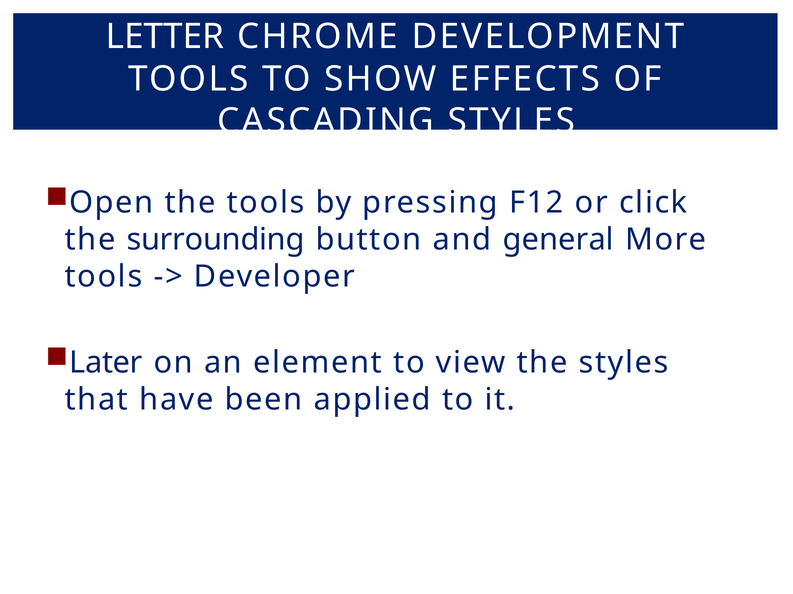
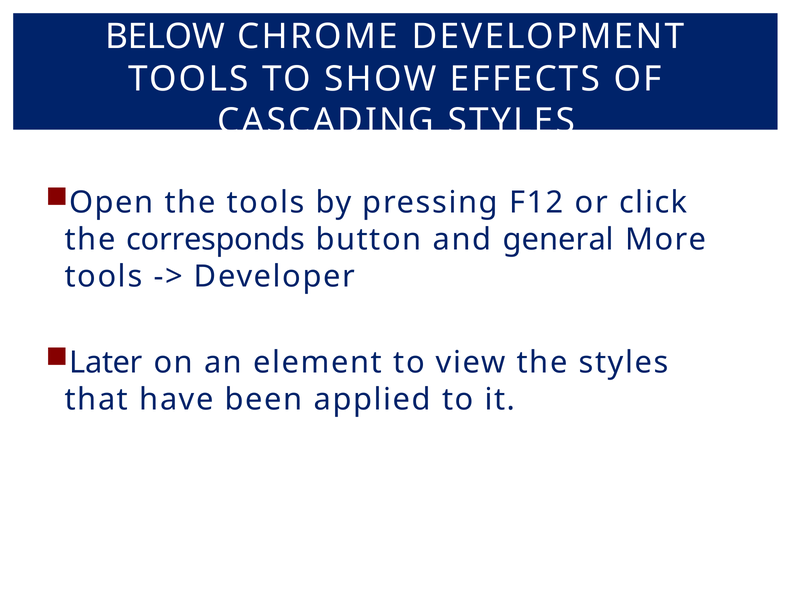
LETTER: LETTER -> BELOW (165, 37)
surrounding: surrounding -> corresponds (216, 240)
